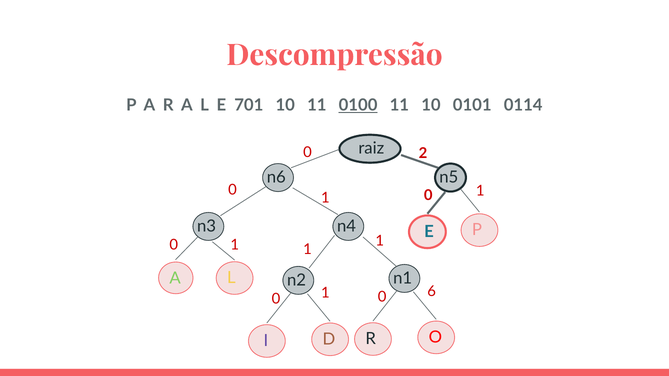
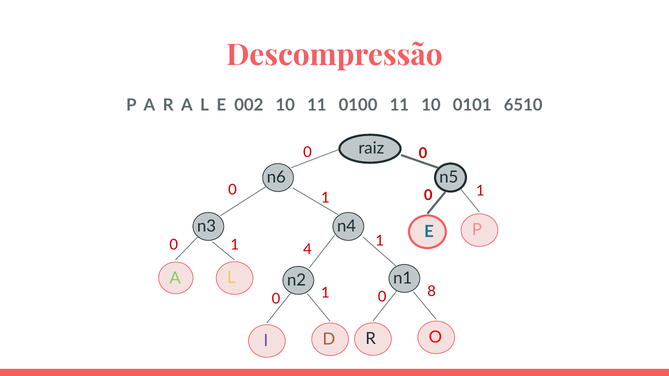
701: 701 -> 002 (249, 105)
0100 underline: present -> none (358, 105)
0114: 0114 -> 6510 (523, 105)
raiz 2: 2 -> 0 (423, 153)
1: 1 -> 4 (307, 250)
6: 6 -> 8 (432, 292)
